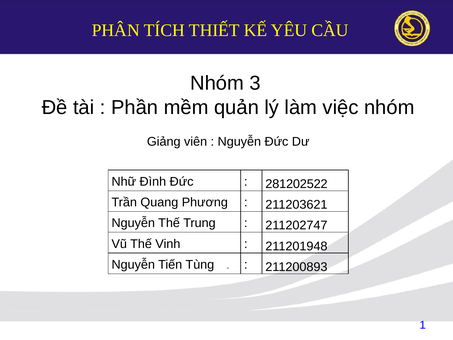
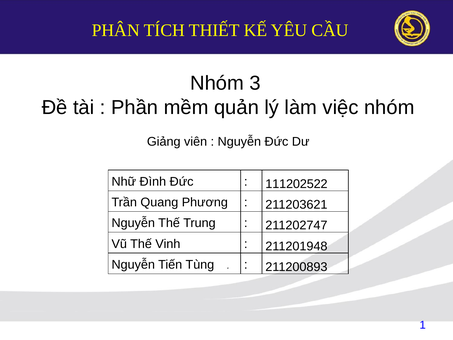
281202522: 281202522 -> 111202522 (296, 184)
